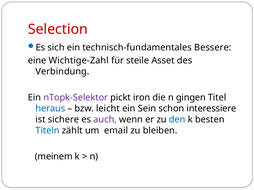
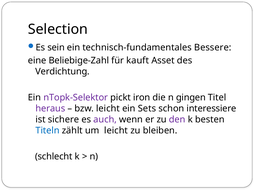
Selection colour: red -> black (58, 29)
sich: sich -> sein (56, 48)
Wichtige-Zahl: Wichtige-Zahl -> Beliebige-Zahl (79, 61)
steile: steile -> kauft (138, 61)
Verbindung: Verbindung -> Verdichtung (62, 72)
heraus colour: blue -> purple (50, 109)
Sein: Sein -> Sets (147, 109)
den colour: blue -> purple (177, 120)
um email: email -> leicht (116, 131)
meinem: meinem -> schlecht (54, 157)
